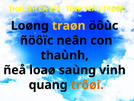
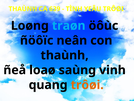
traøn colour: yellow -> light blue (69, 26)
